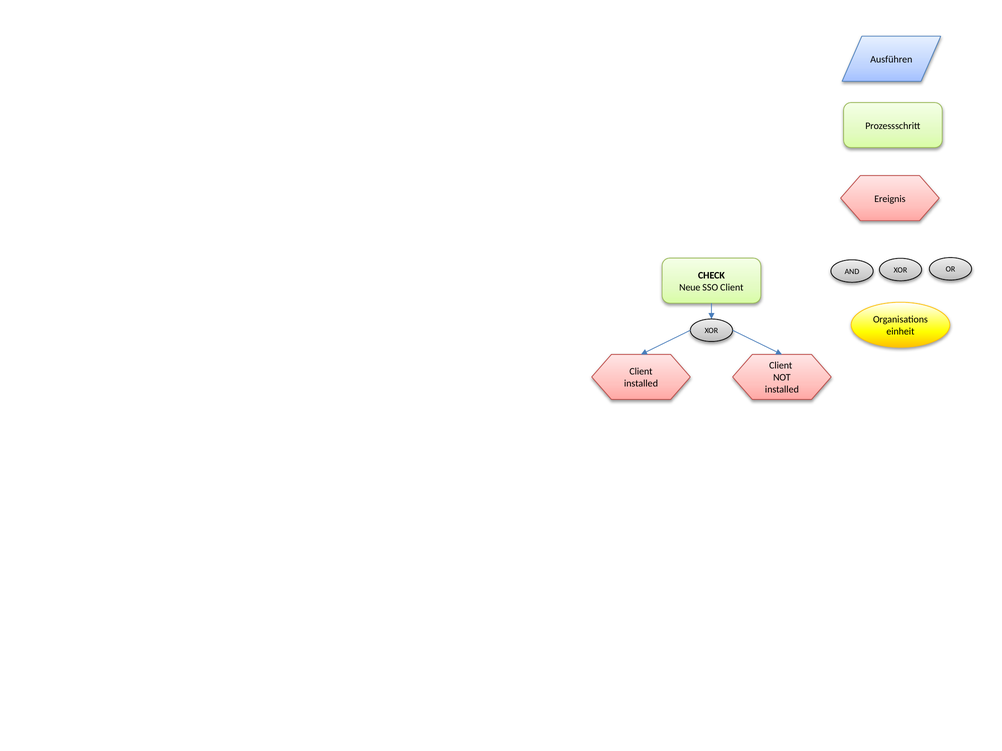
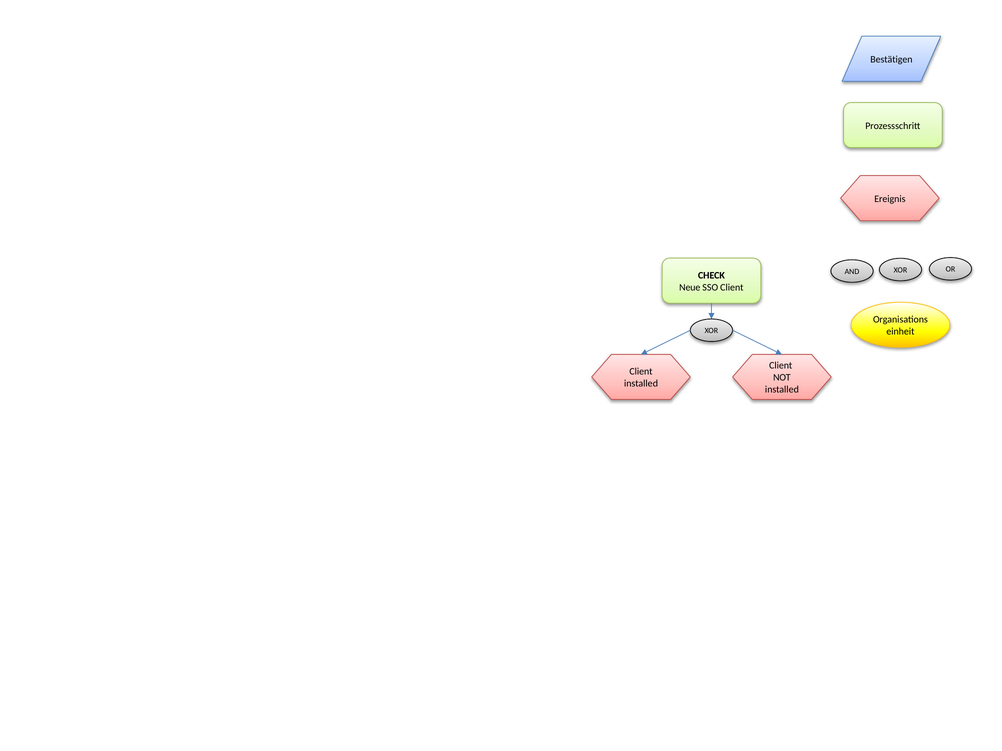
Ausführen: Ausführen -> Bestätigen (891, 59)
